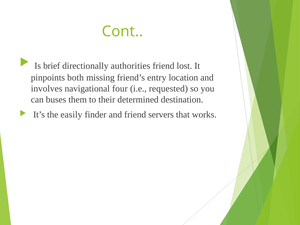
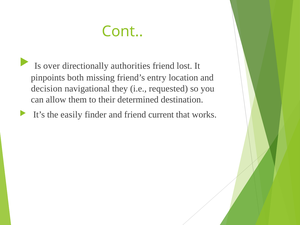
brief: brief -> over (52, 66)
involves: involves -> decision (47, 89)
four: four -> they (120, 89)
buses: buses -> allow (56, 100)
servers: servers -> current (161, 115)
